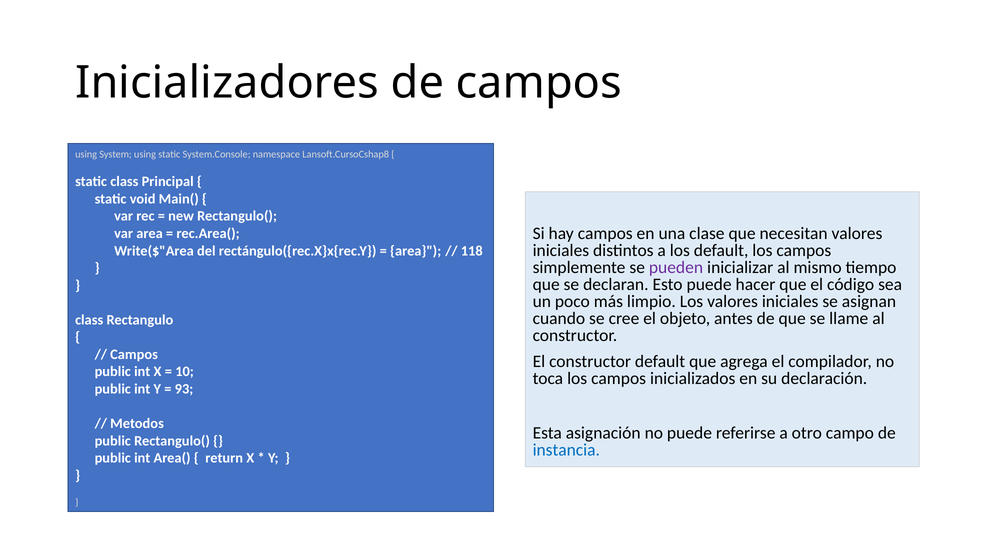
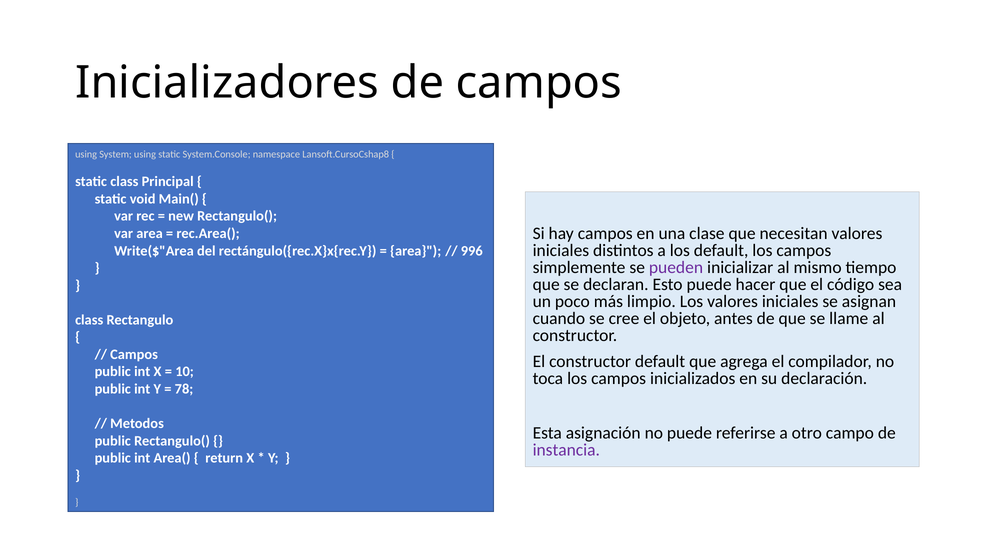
118: 118 -> 996 (472, 251)
93: 93 -> 78 (184, 389)
instancia colour: blue -> purple (566, 450)
